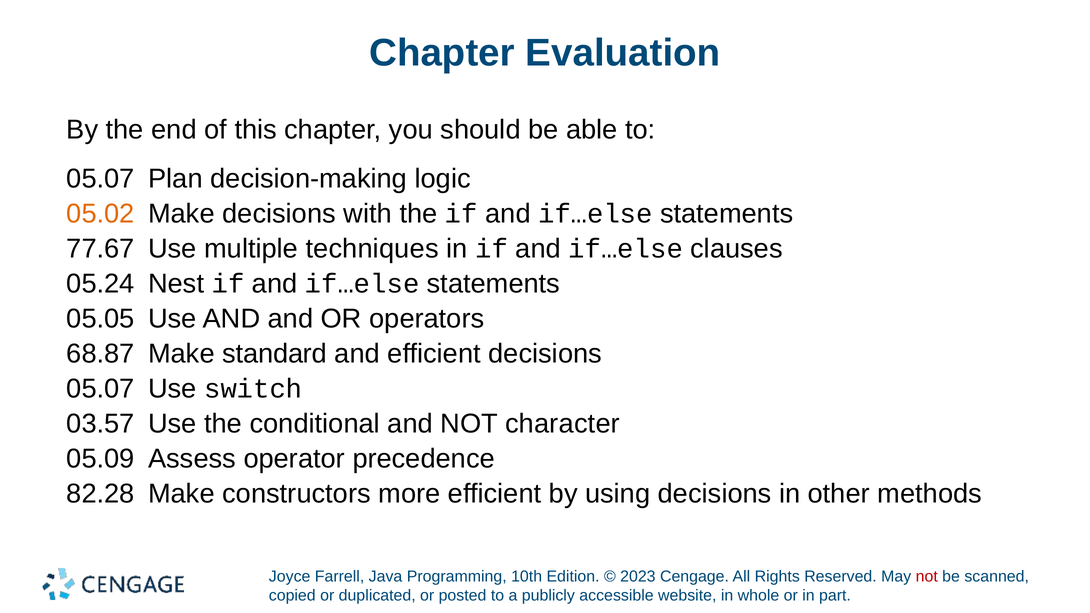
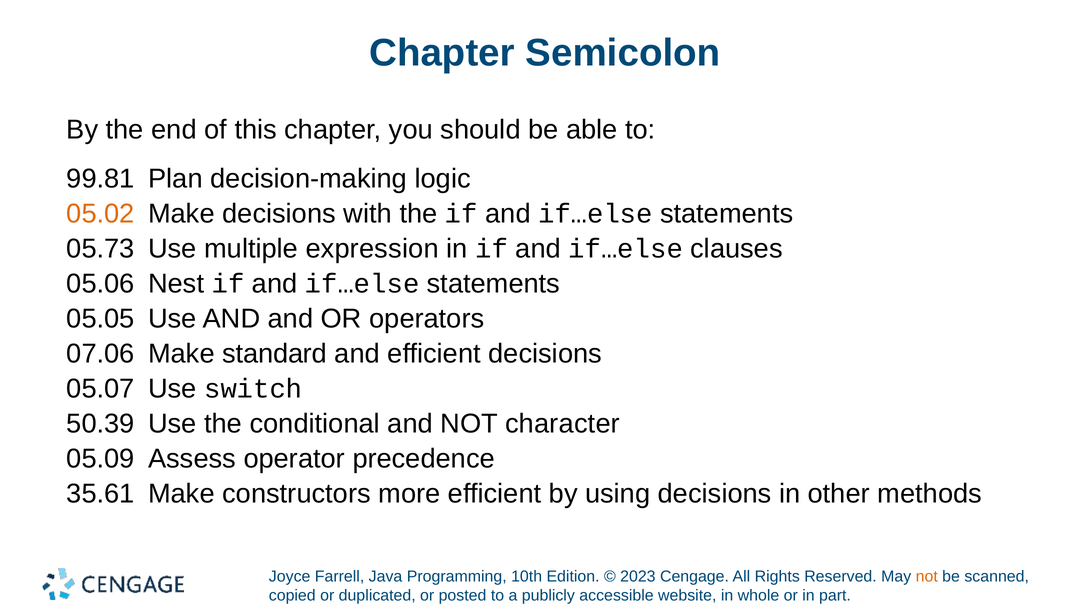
Evaluation: Evaluation -> Semicolon (623, 53)
05.07: 05.07 -> 99.81 (101, 179)
77.67: 77.67 -> 05.73 (101, 249)
techniques: techniques -> expression (372, 249)
05.24: 05.24 -> 05.06 (101, 284)
68.87: 68.87 -> 07.06 (101, 354)
03.57: 03.57 -> 50.39 (101, 424)
82.28: 82.28 -> 35.61 (101, 494)
not colour: red -> orange (927, 576)
